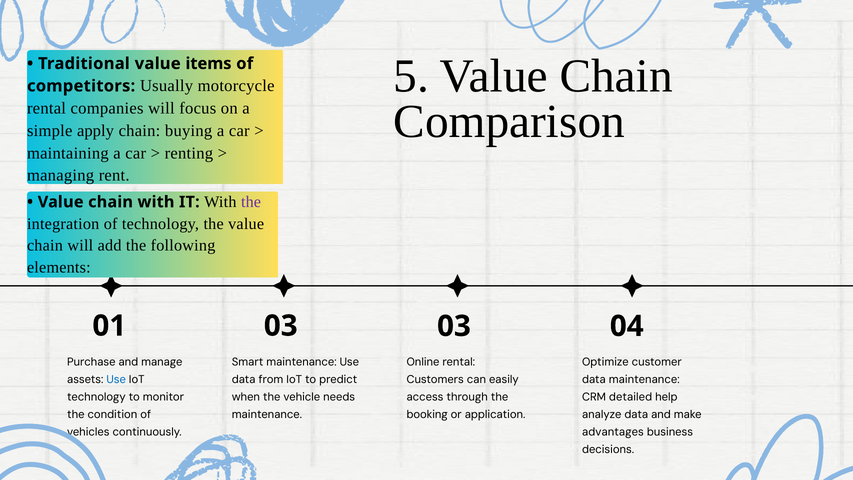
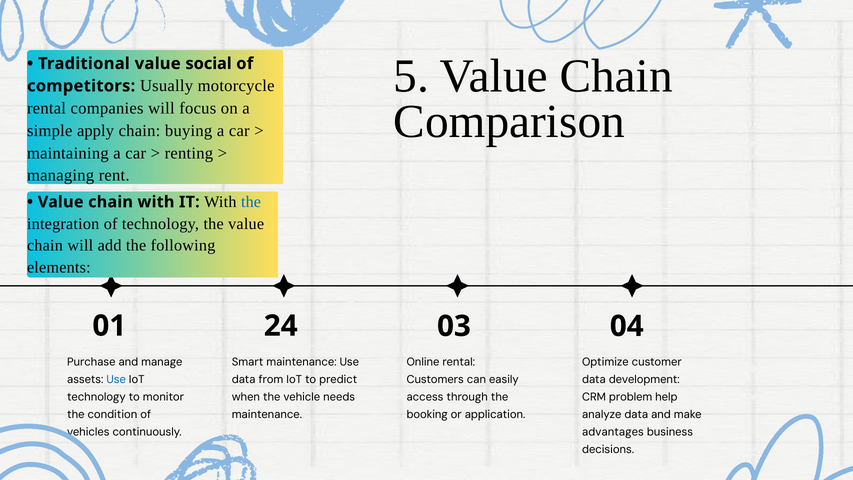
items: items -> social (209, 64)
the colour: purple -> blue (251, 202)
01 03: 03 -> 24 (281, 326)
data maintenance: maintenance -> development (644, 379)
detailed: detailed -> problem (631, 397)
